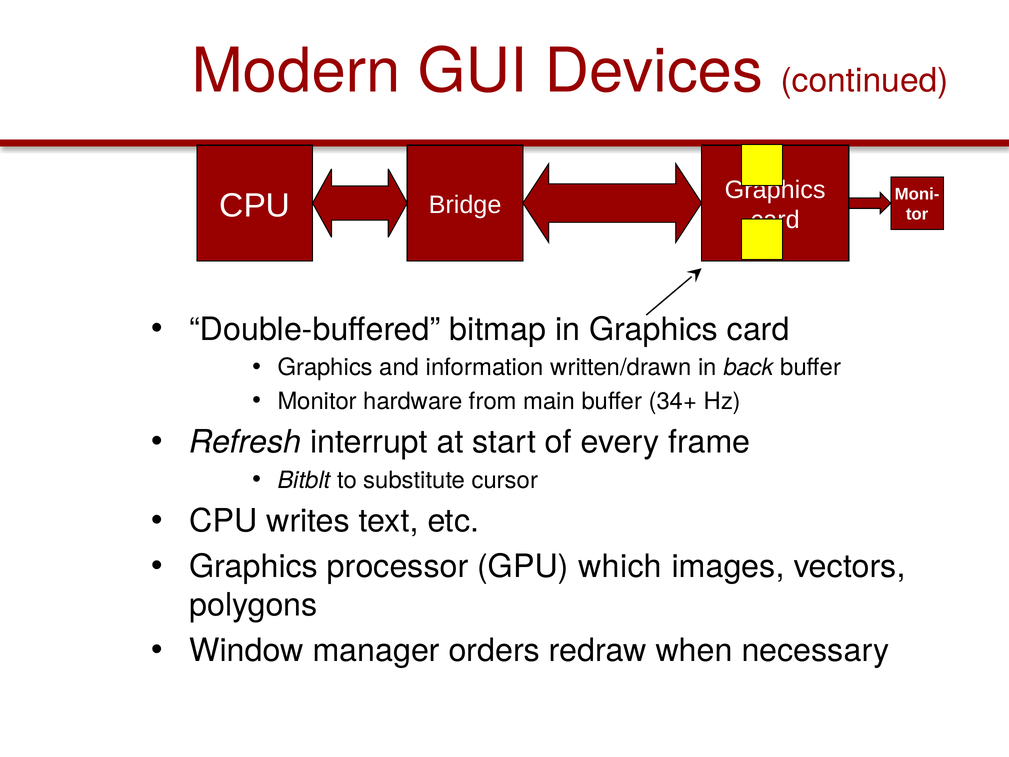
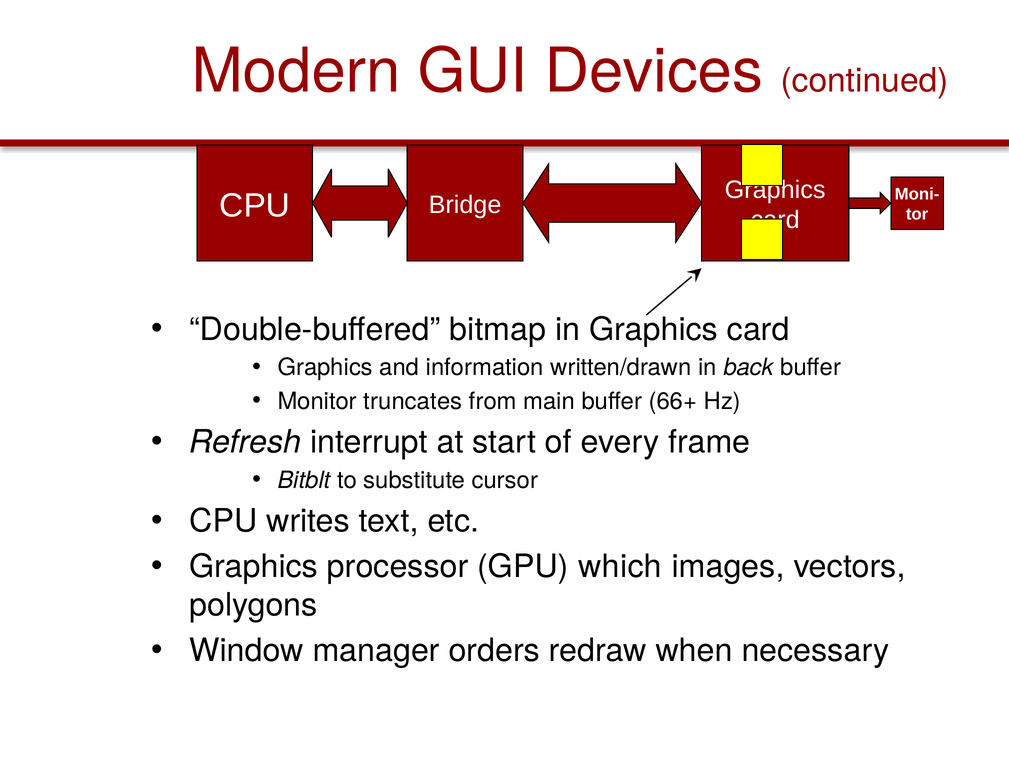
hardware: hardware -> truncates (413, 401)
34+: 34+ -> 66+ (673, 401)
